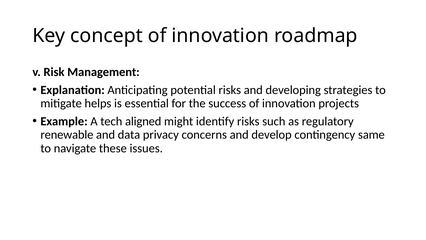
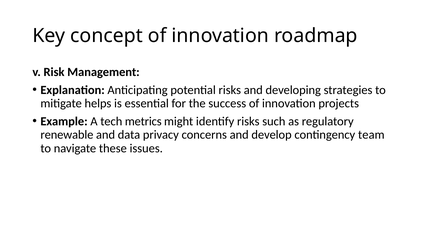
aligned: aligned -> metrics (143, 121)
same: same -> team (371, 135)
